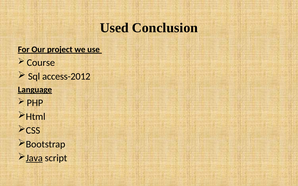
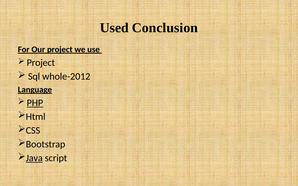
Course: Course -> Project (41, 63)
access-2012: access-2012 -> whole-2012 (66, 77)
PHP underline: none -> present (35, 103)
